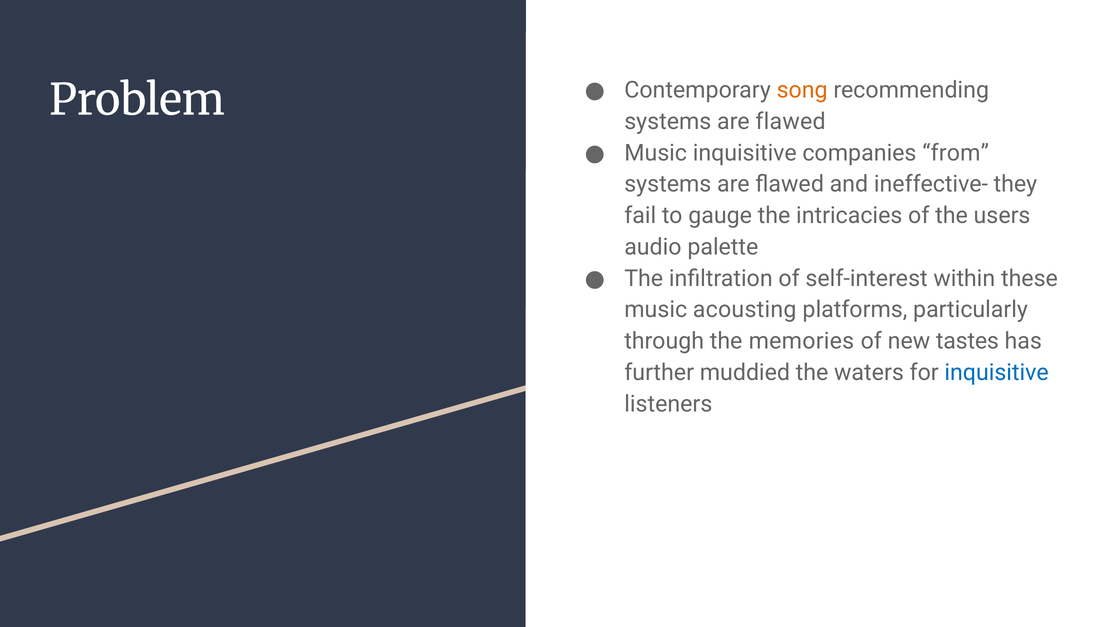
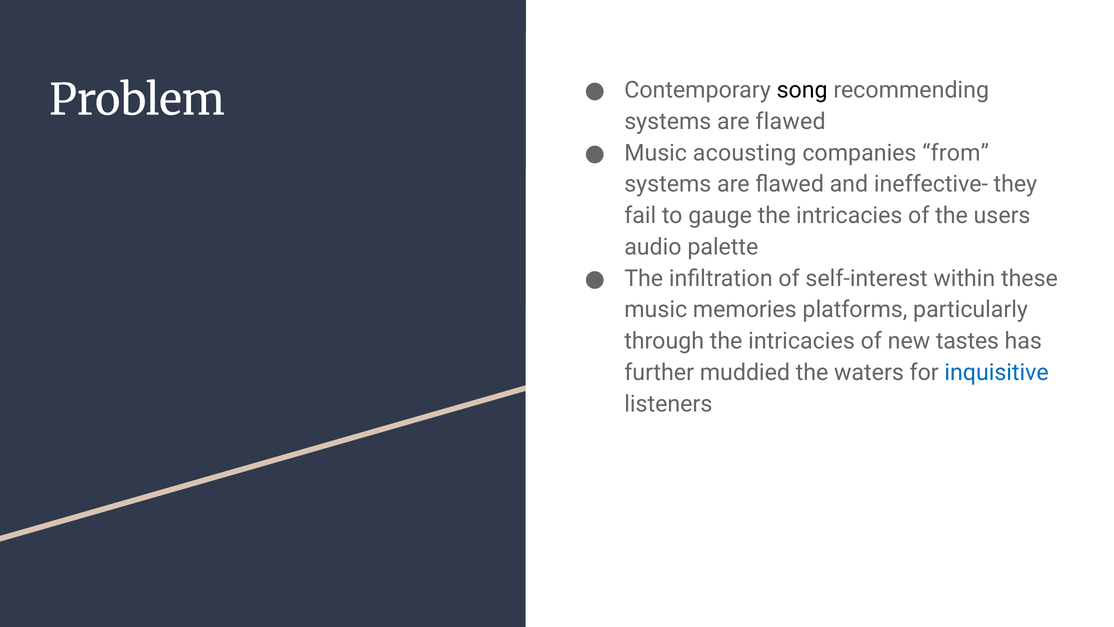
song colour: orange -> black (802, 90)
Music inquisitive: inquisitive -> acousting (745, 153)
acousting: acousting -> memories (745, 310)
through the memories: memories -> intricacies (802, 341)
